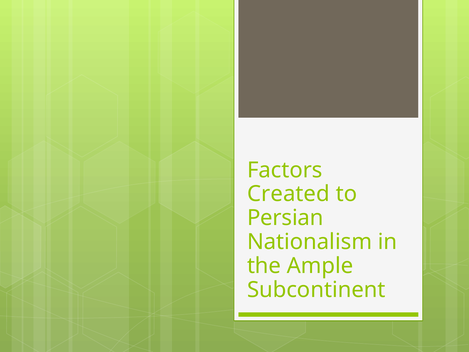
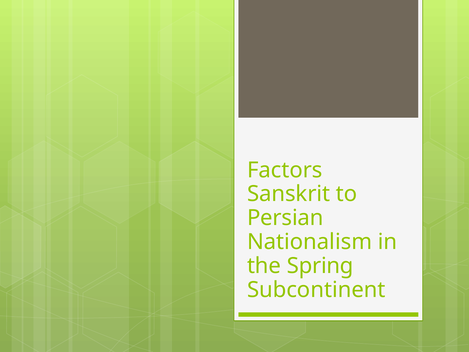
Created: Created -> Sanskrit (289, 194)
Ample: Ample -> Spring (320, 266)
